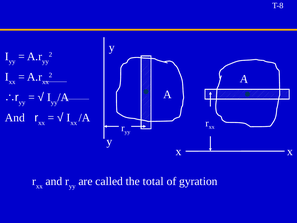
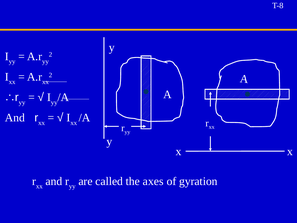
total: total -> axes (153, 181)
